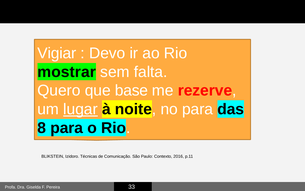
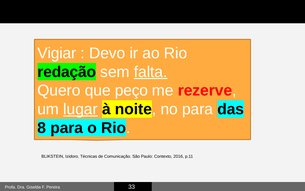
mostrar: mostrar -> redação (67, 72)
falta underline: none -> present (151, 72)
base: base -> peço (131, 90)
